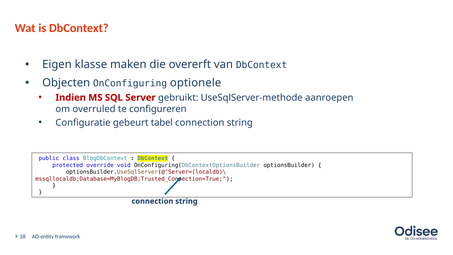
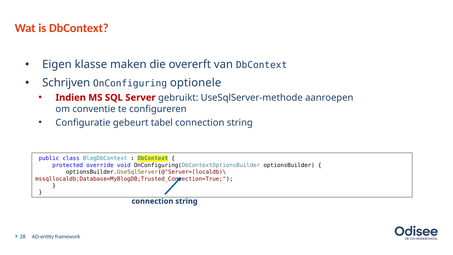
Objecten: Objecten -> Schrijven (66, 83)
overruled: overruled -> conventie (94, 109)
